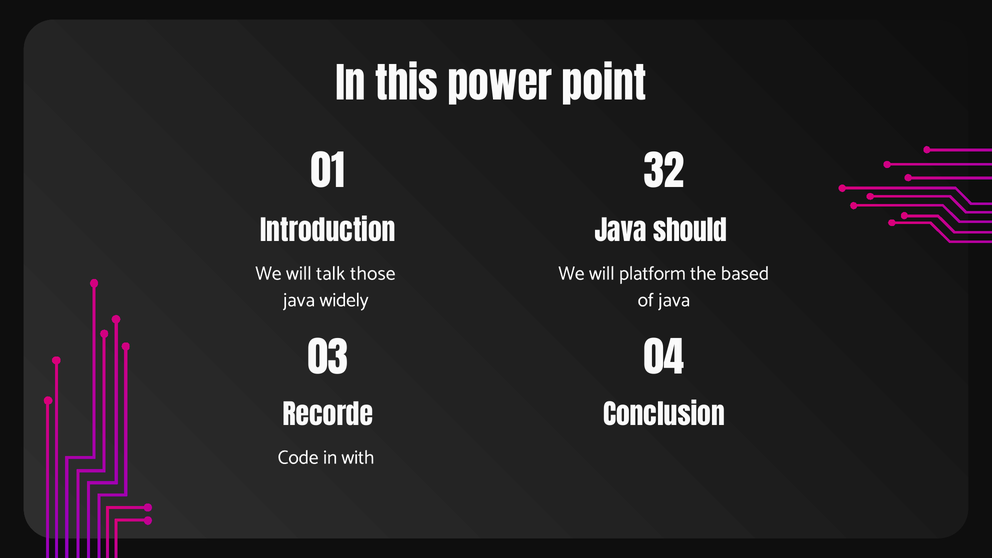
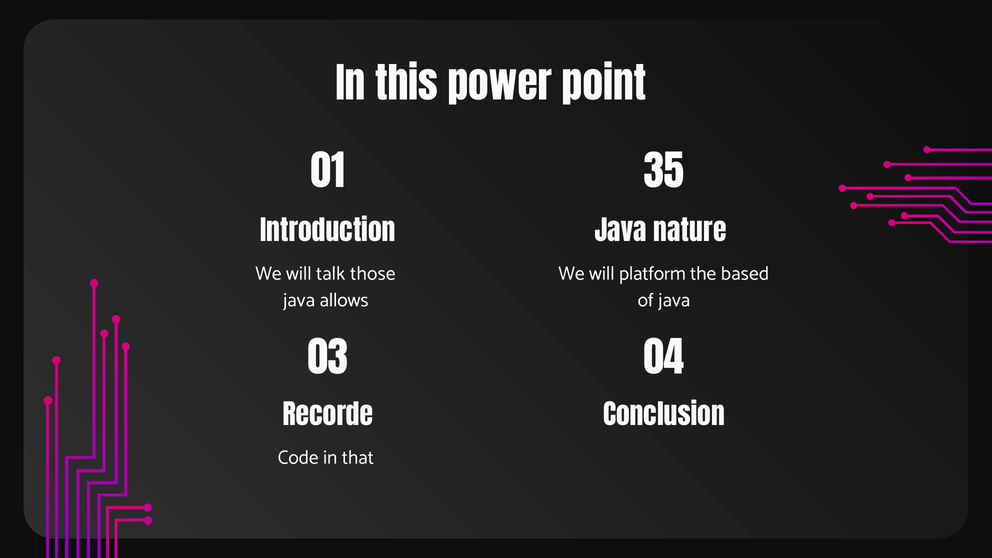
32: 32 -> 35 (664, 174)
should: should -> nature (690, 232)
widely: widely -> allows (344, 300)
with: with -> that (358, 457)
